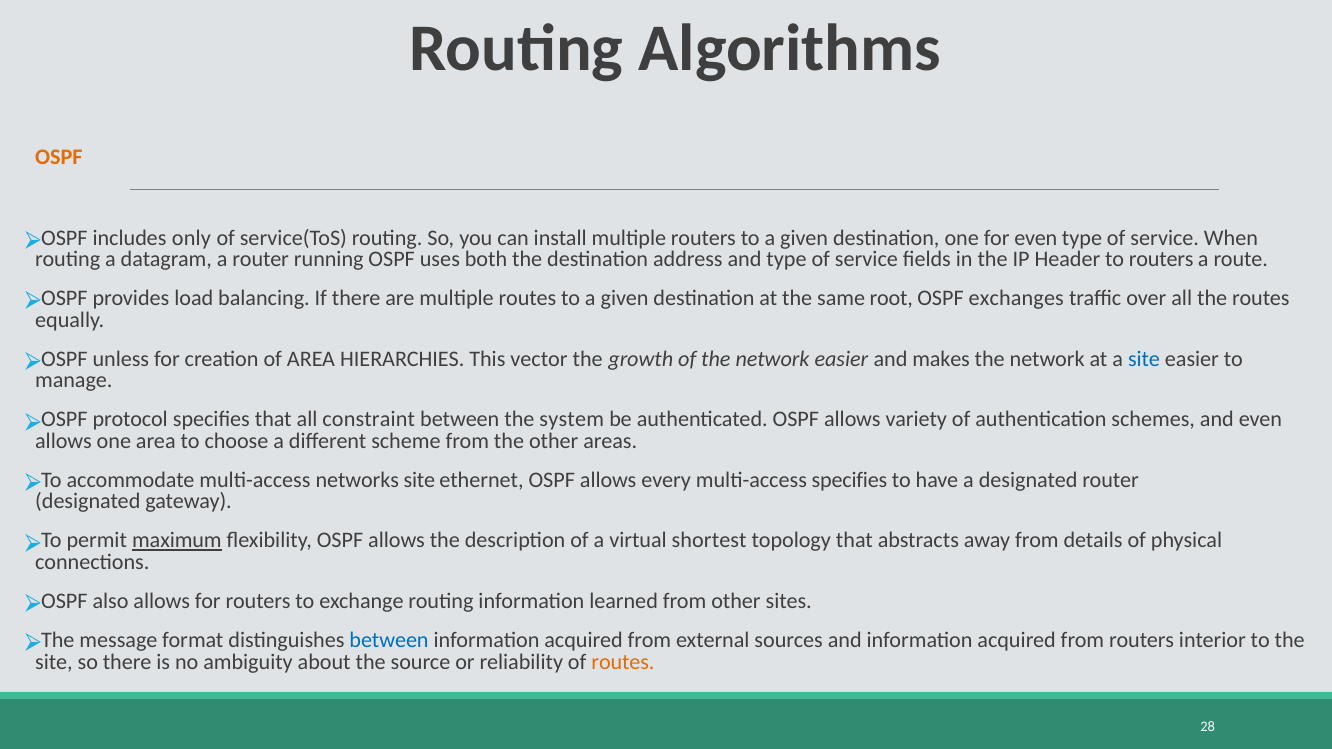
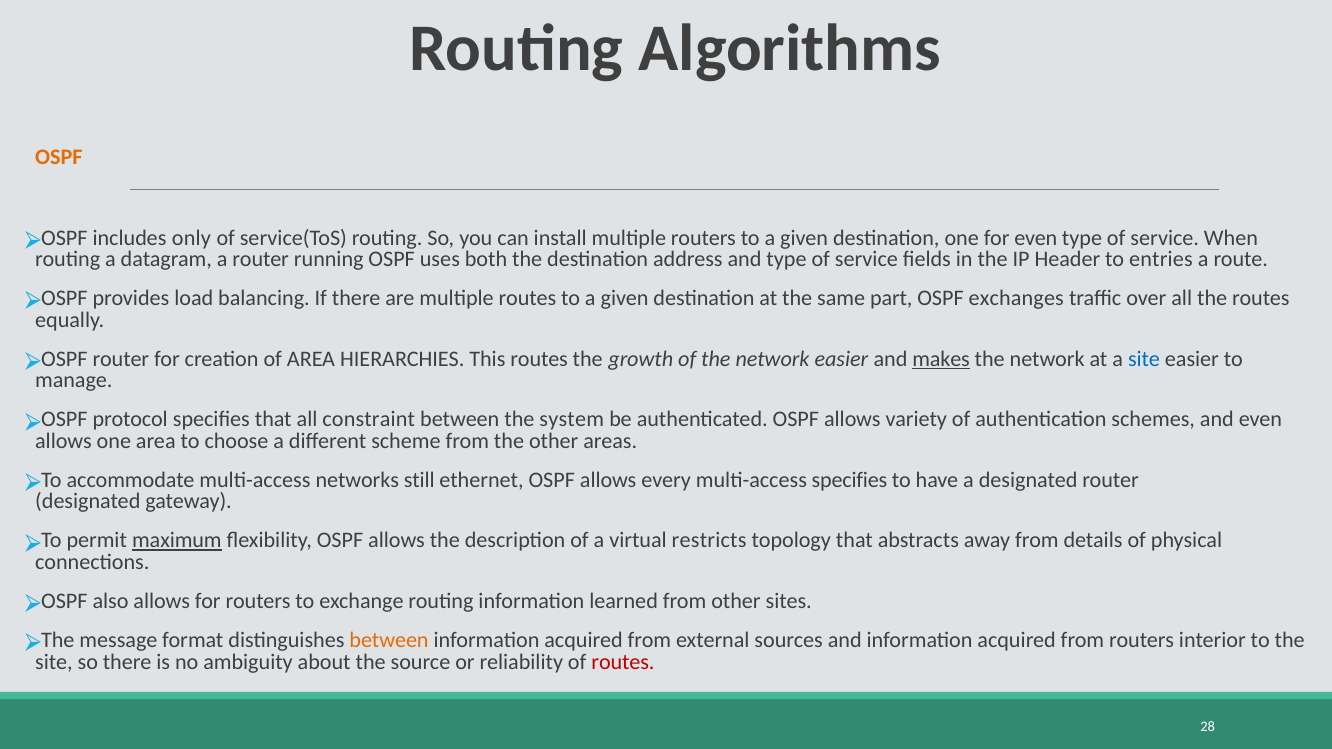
to routers: routers -> entries (1161, 259)
root: root -> part (891, 299)
unless: unless -> router (121, 359)
This vector: vector -> routes (539, 359)
makes underline: none -> present (941, 359)
networks site: site -> still (419, 480)
shortest: shortest -> restricts (709, 541)
between colour: blue -> orange (389, 640)
routes colour: orange -> red (623, 662)
